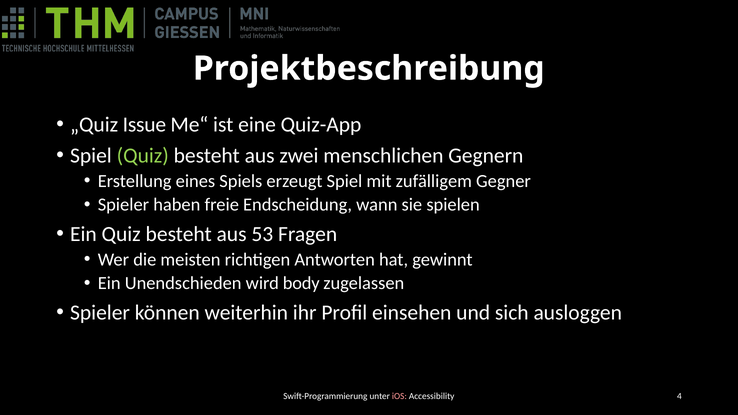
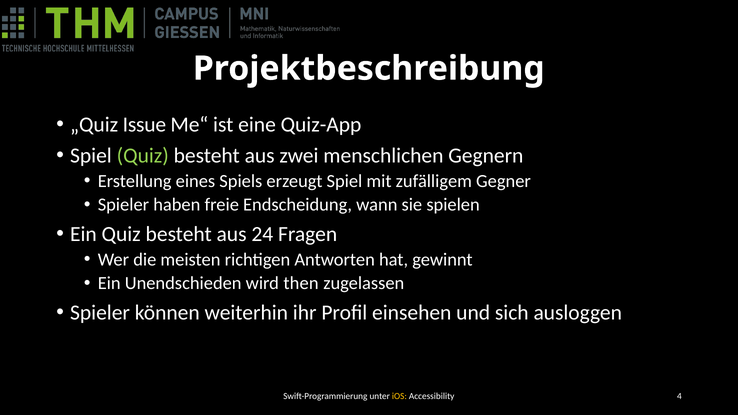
53: 53 -> 24 (262, 234)
body: body -> then (301, 283)
iOS colour: pink -> yellow (399, 396)
